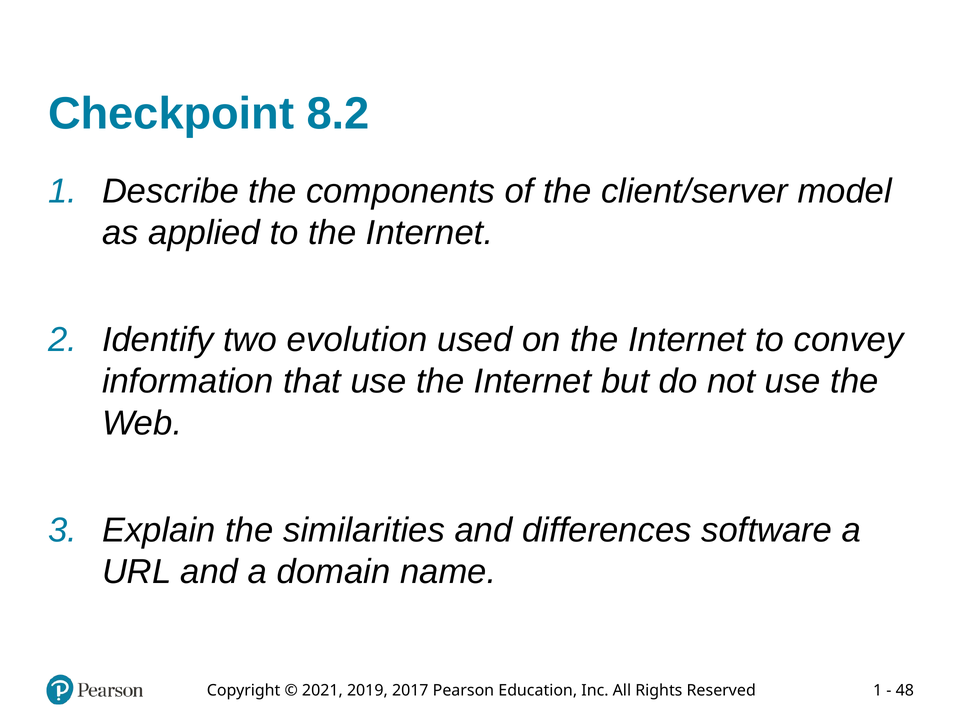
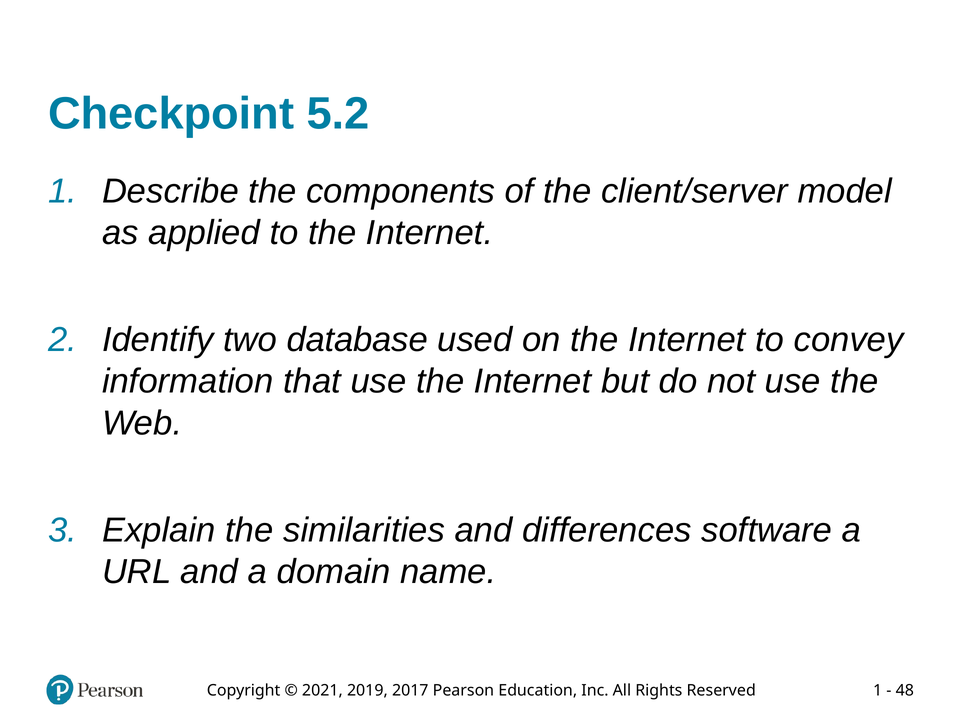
8.2: 8.2 -> 5.2 (338, 114)
evolution: evolution -> database (357, 340)
